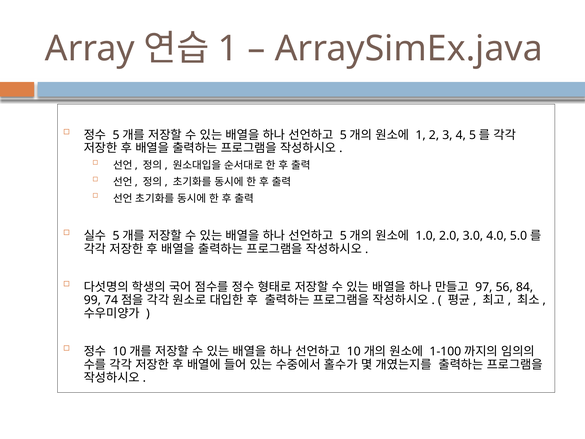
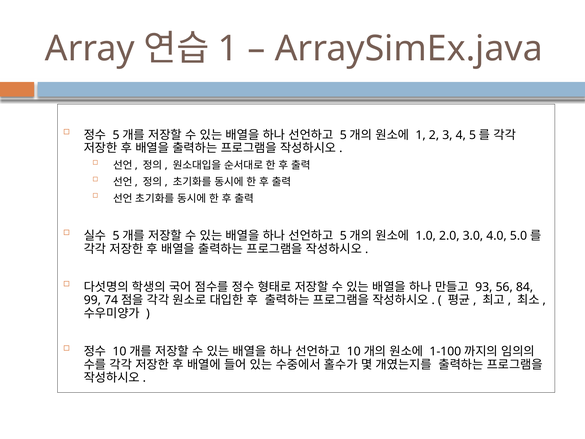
97: 97 -> 93 (484, 287)
